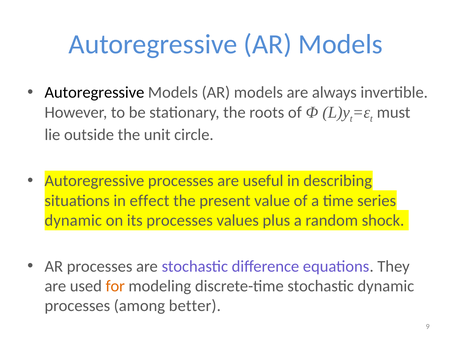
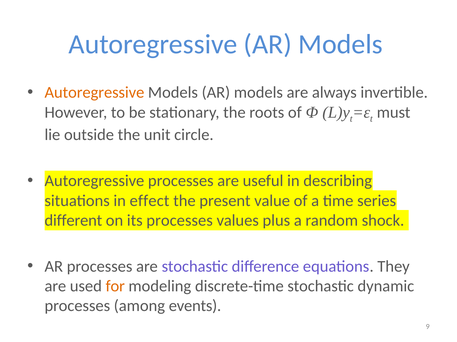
Autoregressive colour: black -> orange (94, 93)
dynamic: dynamic -> different (73, 221)
better: better -> events (195, 307)
